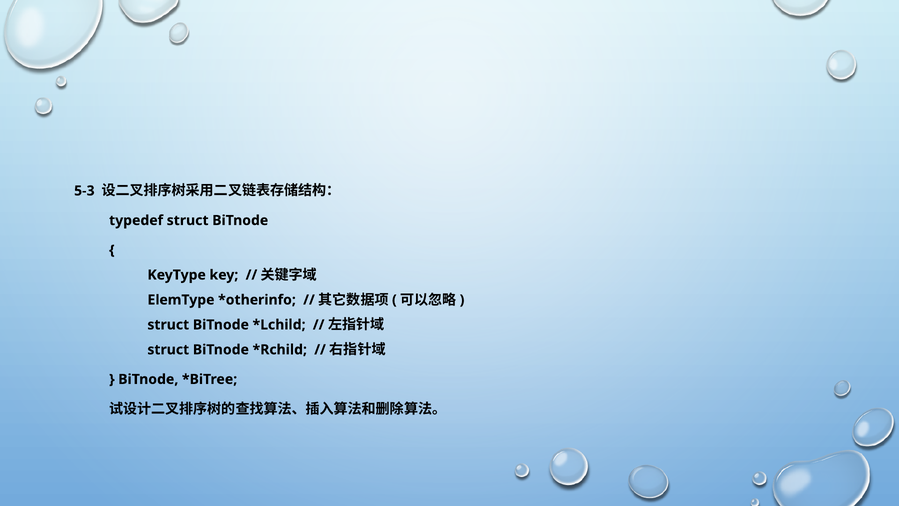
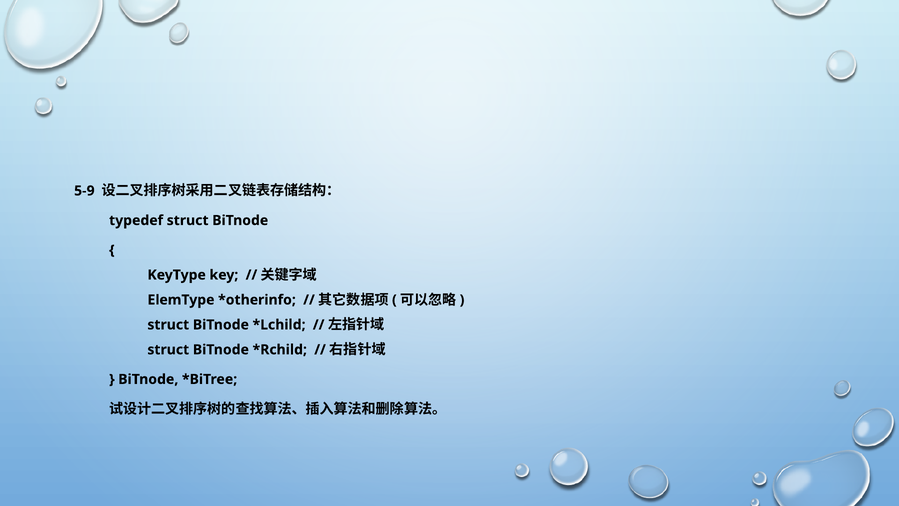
5-3: 5-3 -> 5-9 (84, 191)
